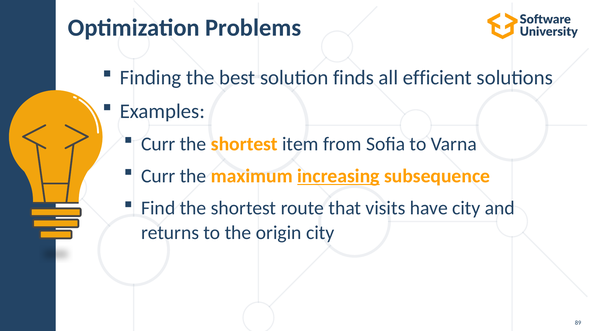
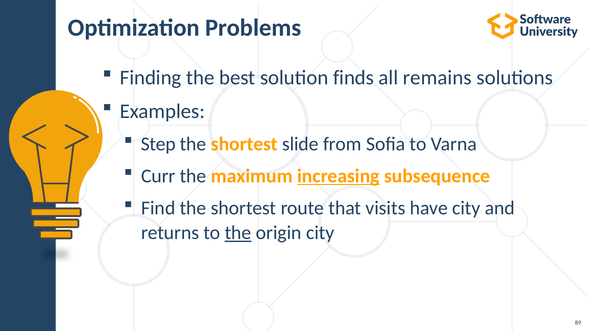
efficient: efficient -> remains (437, 78)
Curr: Curr -> Step (158, 144)
item: item -> slide (300, 144)
the underline: none -> present (238, 233)
